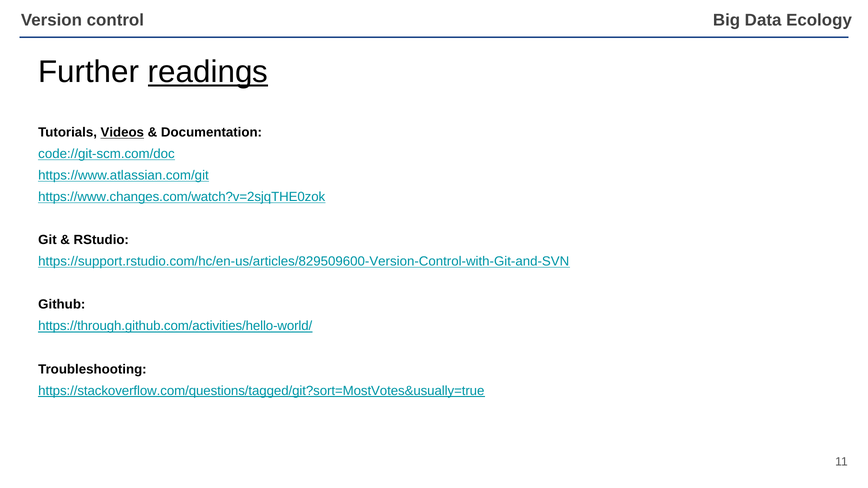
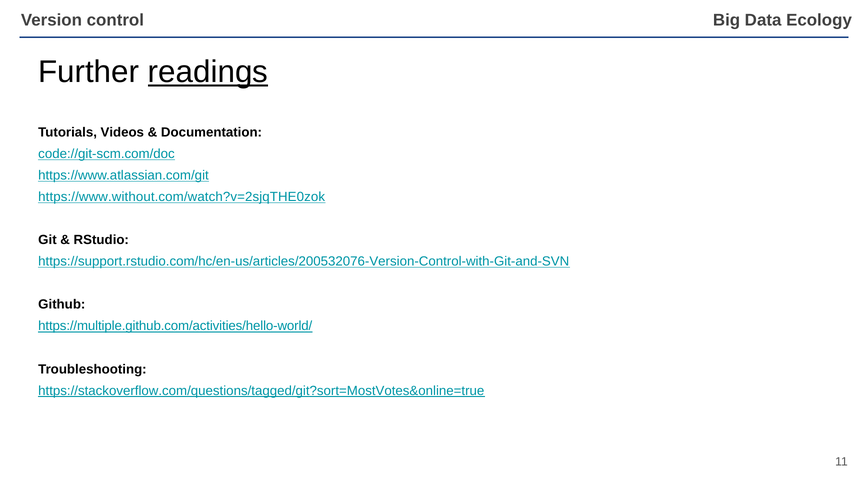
Videos underline: present -> none (122, 133)
https://www.changes.com/watch?v=2sjqTHE0zok: https://www.changes.com/watch?v=2sjqTHE0zok -> https://www.without.com/watch?v=2sjqTHE0zok (182, 197)
https://support.rstudio.com/hc/en-us/articles/829509600-Version-Control-with-Git-and-SVN: https://support.rstudio.com/hc/en-us/articles/829509600-Version-Control-with-Git-and-SVN -> https://support.rstudio.com/hc/en-us/articles/200532076-Version-Control-with-Git-and-SVN (304, 262)
https://through.github.com/activities/hello-world/: https://through.github.com/activities/hello-world/ -> https://multiple.github.com/activities/hello-world/ (175, 326)
https://stackoverflow.com/questions/tagged/git?sort=MostVotes&usually=true: https://stackoverflow.com/questions/tagged/git?sort=MostVotes&usually=true -> https://stackoverflow.com/questions/tagged/git?sort=MostVotes&online=true (261, 391)
